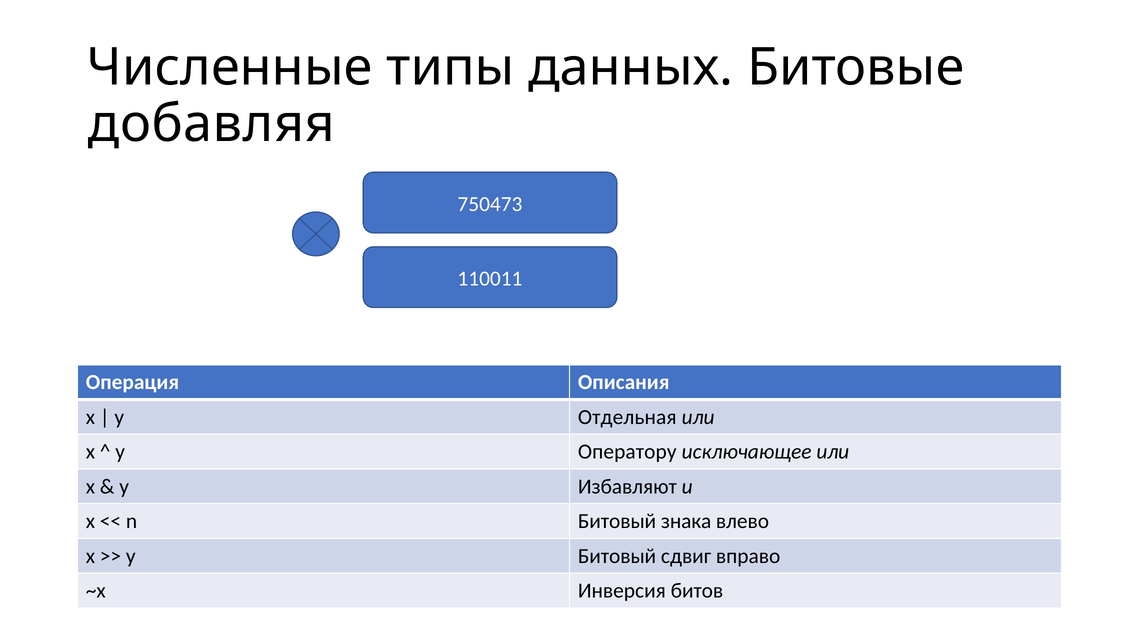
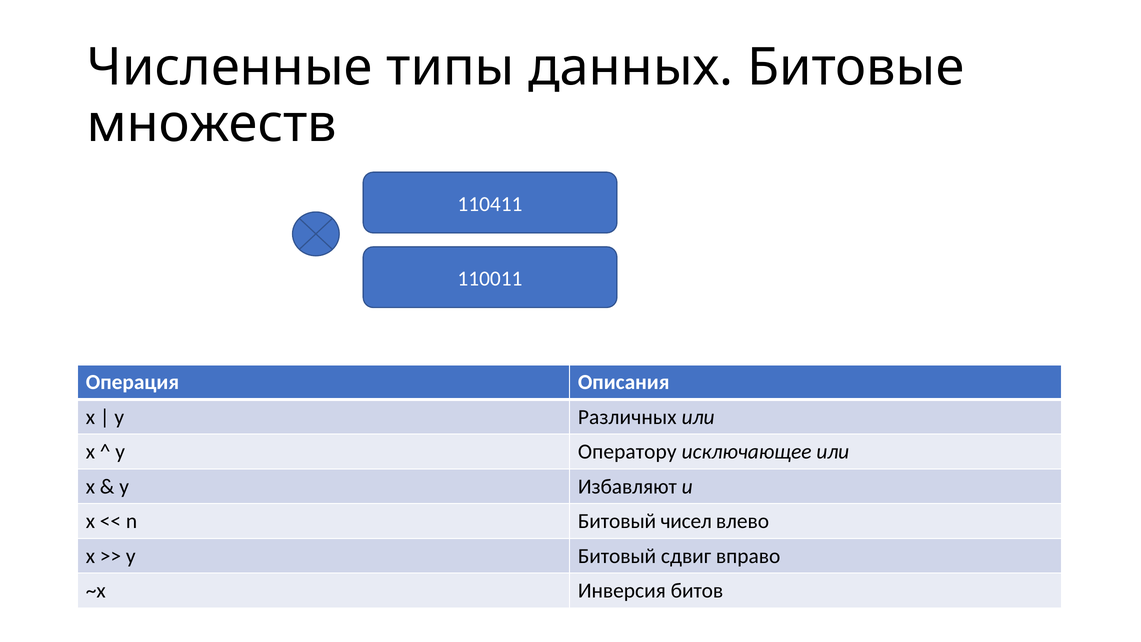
добавляя: добавляя -> множеств (212, 124)
750473: 750473 -> 110411 (490, 204)
Отдельная: Отдельная -> Различных (627, 417)
знака: знака -> чисел (686, 521)
